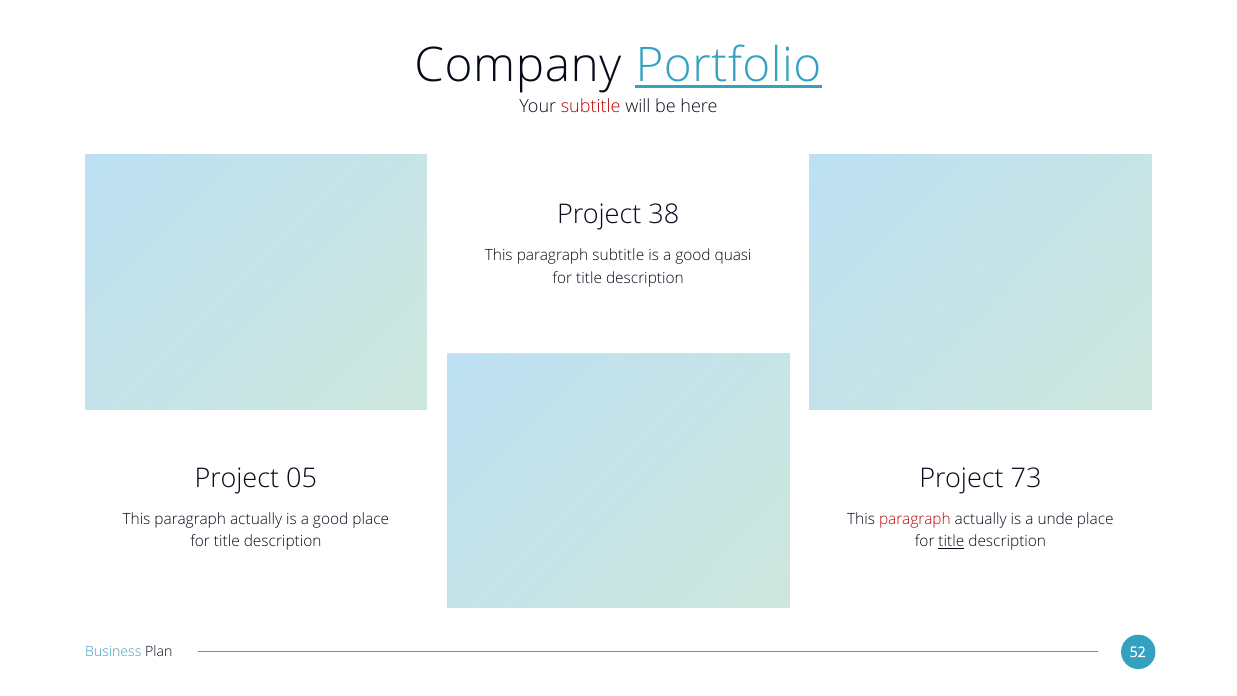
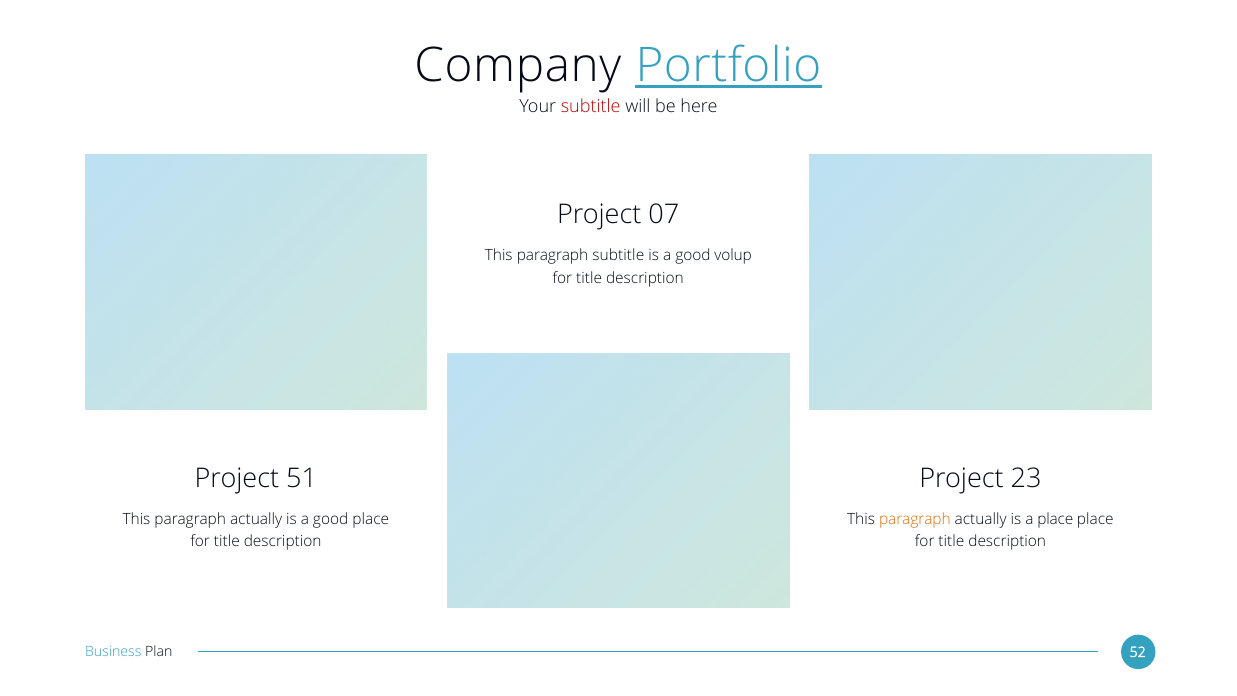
38: 38 -> 07 (664, 215)
quasi: quasi -> volup (733, 256)
05: 05 -> 51 (302, 478)
73: 73 -> 23 (1026, 478)
paragraph colour: red -> orange (915, 519)
a unde: unde -> place (1055, 519)
title underline: present -> none (951, 541)
